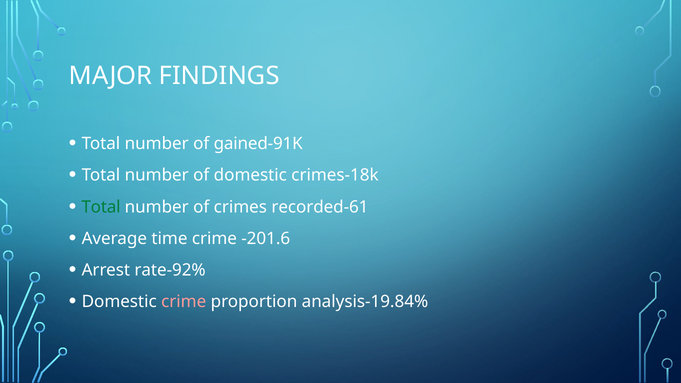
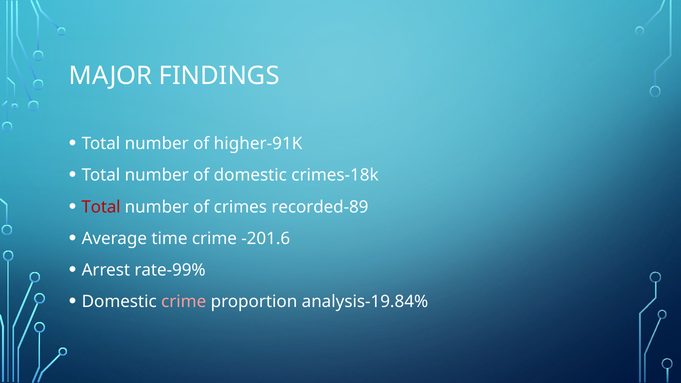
gained-91K: gained-91K -> higher-91K (258, 144)
Total colour: green -> red (101, 207)
recorded-61: recorded-61 -> recorded-89 (320, 207)
rate-92%: rate-92% -> rate-99% (170, 270)
